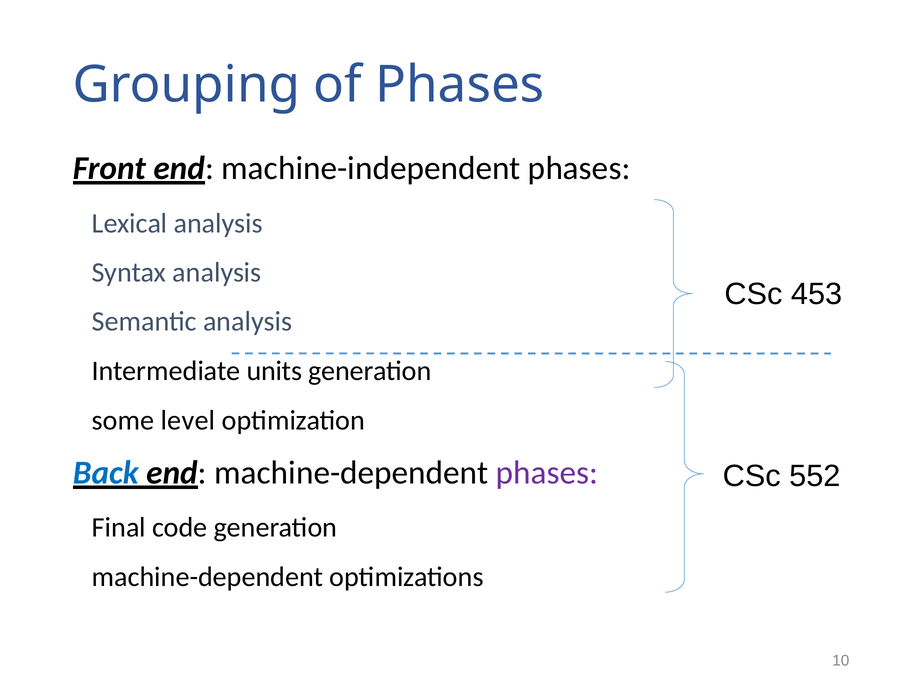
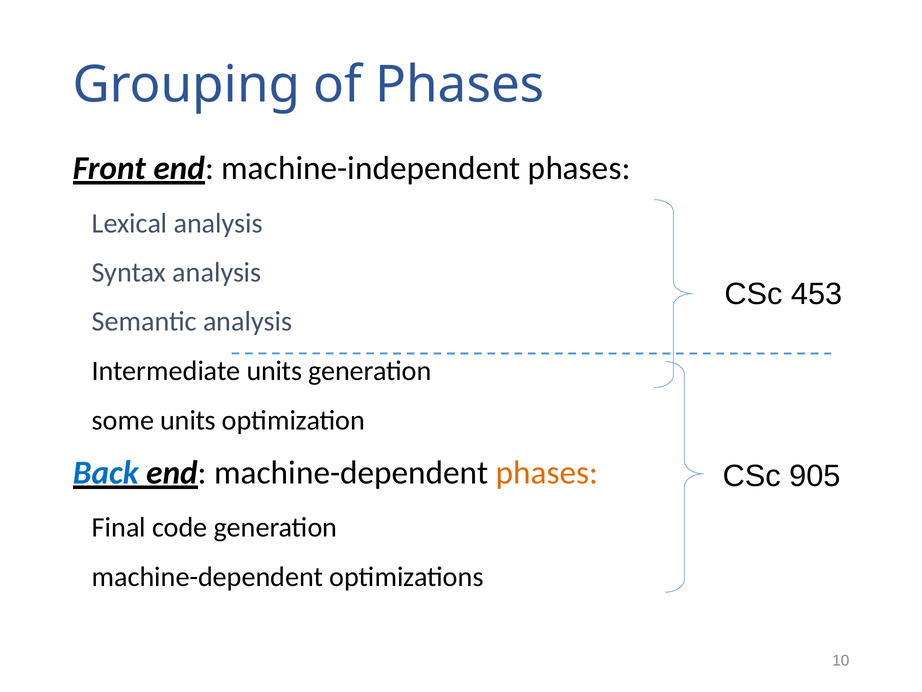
some level: level -> units (188, 420)
phases colour: purple -> orange (547, 473)
552: 552 -> 905 (815, 476)
